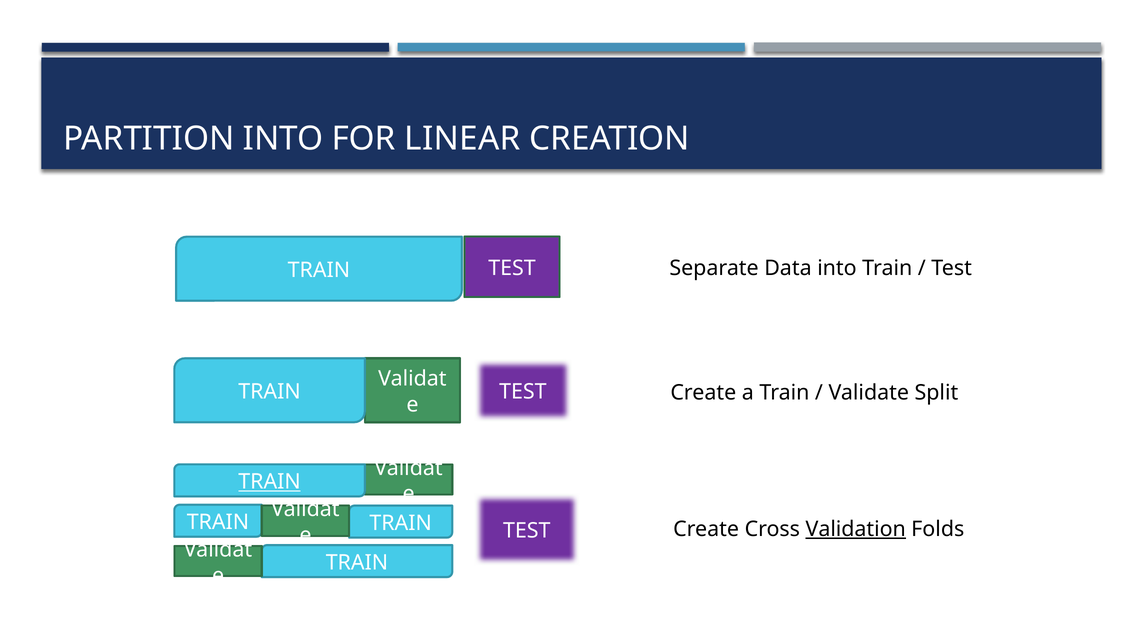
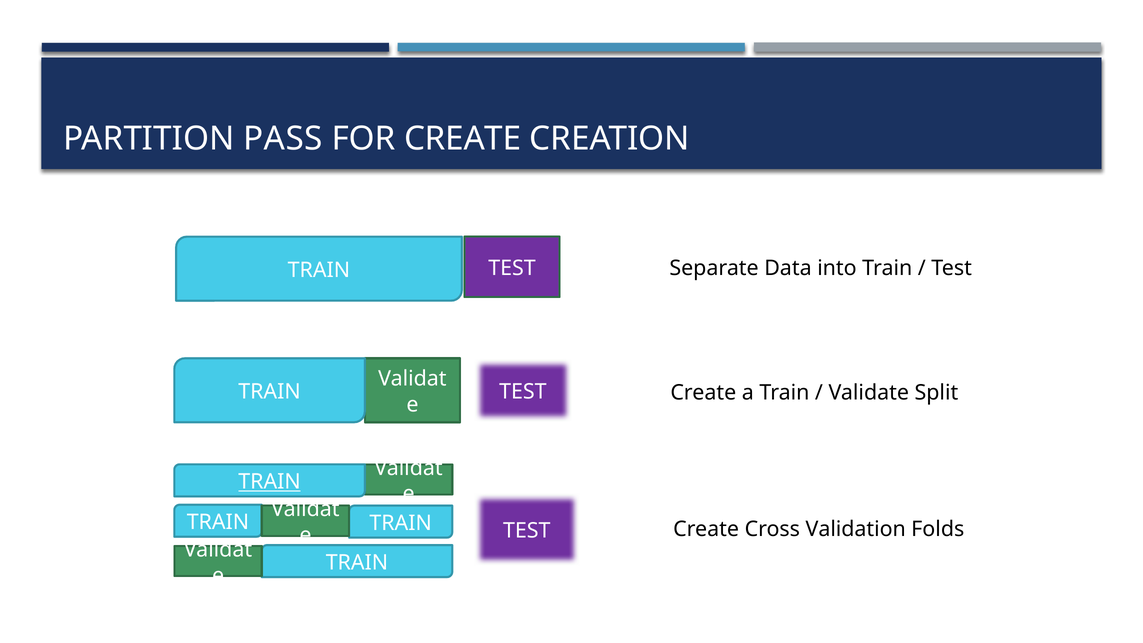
PARTITION INTO: INTO -> PASS (283, 139)
FOR LINEAR: LINEAR -> CREATE (463, 139)
Validation underline: present -> none (856, 529)
